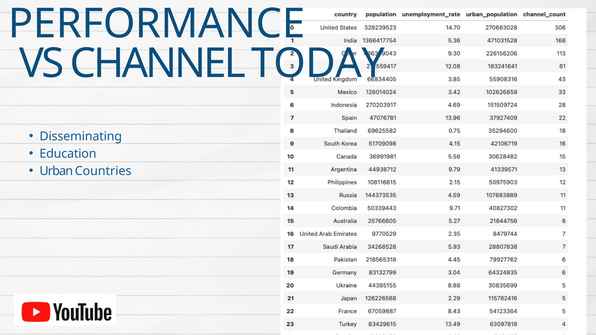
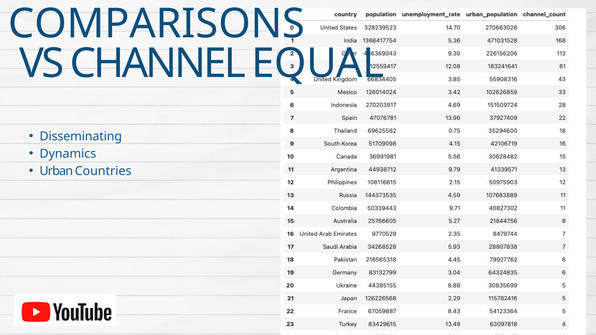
PERFORMANCE: PERFORMANCE -> COMPARISONS (157, 24)
TODAY: TODAY -> EQUAL (318, 64)
Education: Education -> Dynamics (68, 154)
